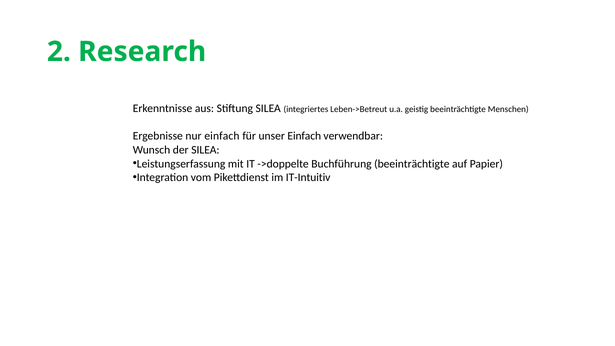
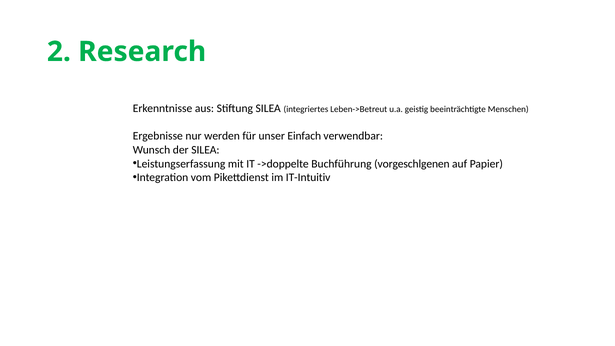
nur einfach: einfach -> werden (222, 136)
Buchführung beeinträchtigte: beeinträchtigte -> vorgeschlgenen (412, 164)
